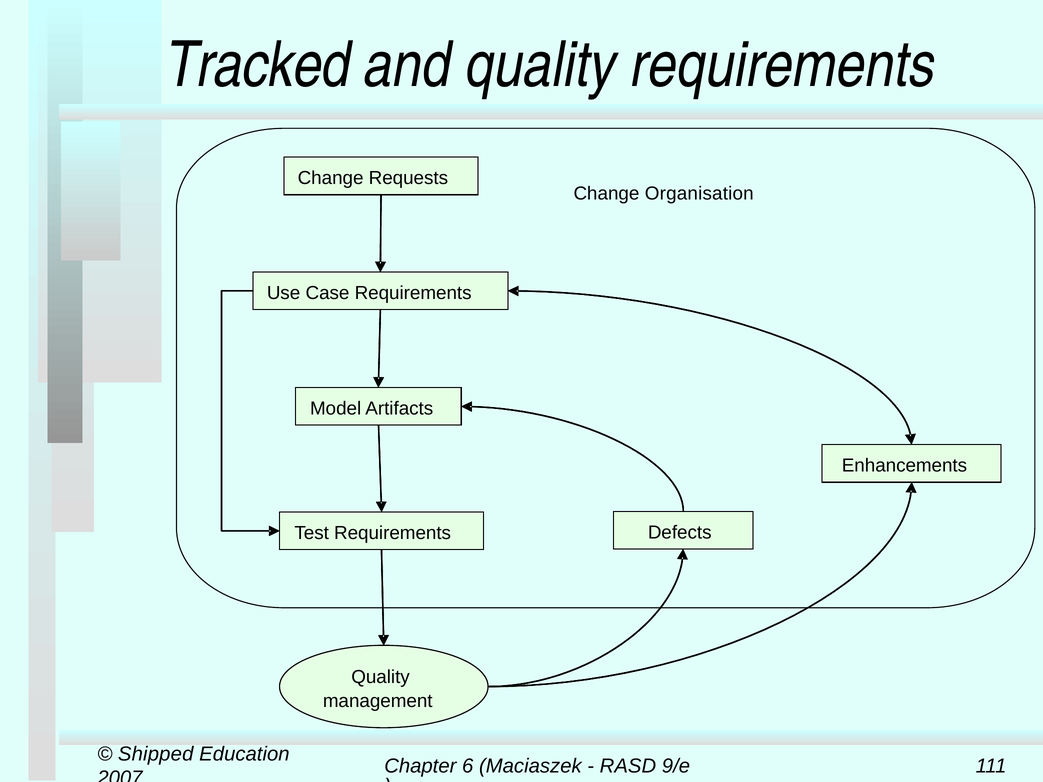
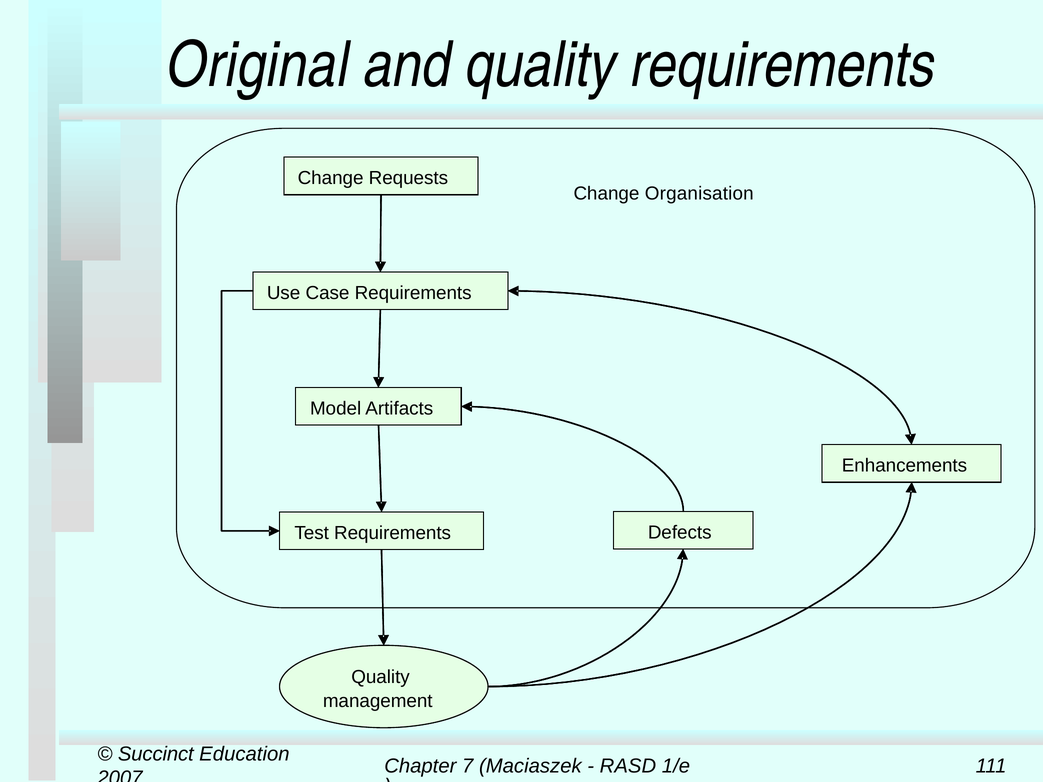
Tracked: Tracked -> Original (258, 65)
Shipped: Shipped -> Succinct (156, 754)
6: 6 -> 7 (468, 766)
9/e: 9/e -> 1/e (676, 766)
